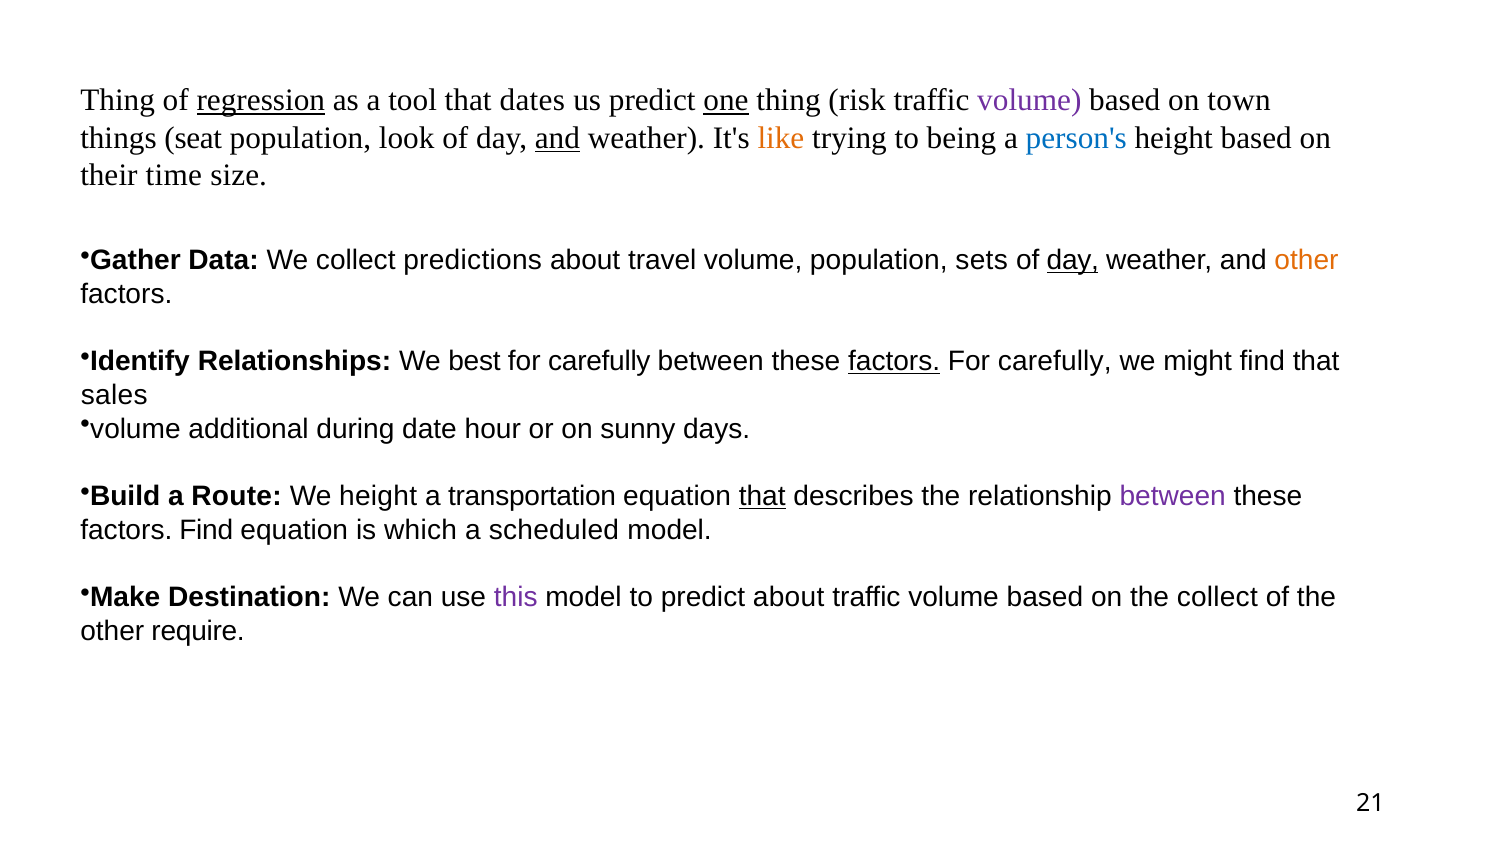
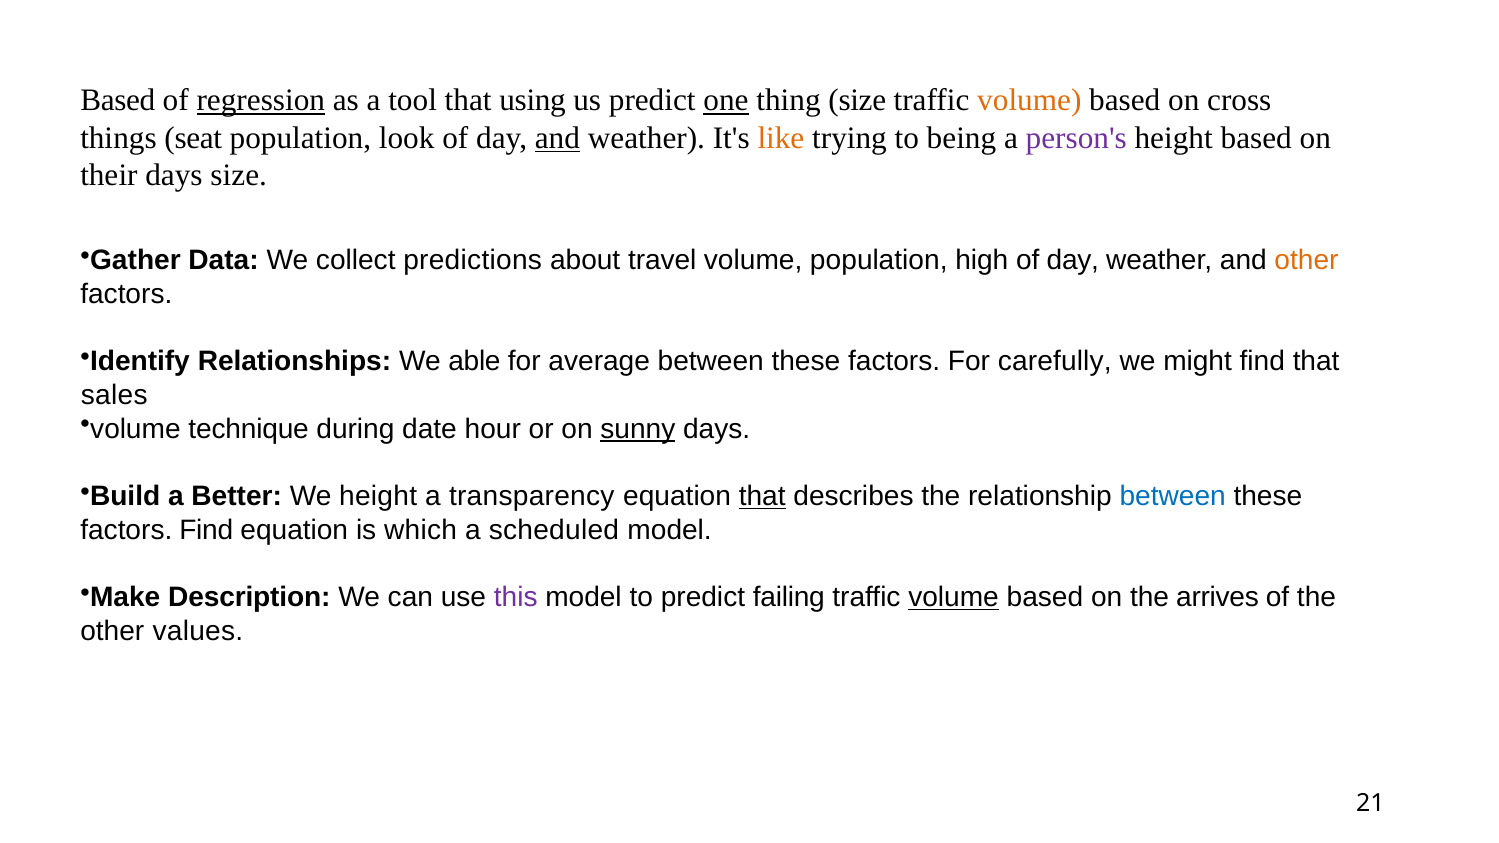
Thing: Thing -> Based (118, 101)
dates: dates -> using (533, 101)
thing risk: risk -> size (857, 101)
volume colour: purple -> orange (1029, 101)
town: town -> cross (1239, 101)
person's colour: blue -> purple (1076, 138)
their time: time -> days (174, 176)
sets: sets -> high (982, 260)
day underline: present -> none (1073, 260)
best: best -> able (474, 362)
carefully: carefully -> average (599, 362)
factors underline: present -> none (894, 362)
additional: additional -> technique (249, 429)
sunny underline: none -> present (638, 429)
Route: Route -> Better (237, 496)
transportation: transportation -> transparency (532, 496)
between colour: purple -> blue (1173, 496)
Destination: Destination -> Description (249, 598)
predict about: about -> failing (789, 598)
volume underline: none -> present (954, 598)
the collect: collect -> arrives (1218, 598)
require: require -> values (198, 631)
